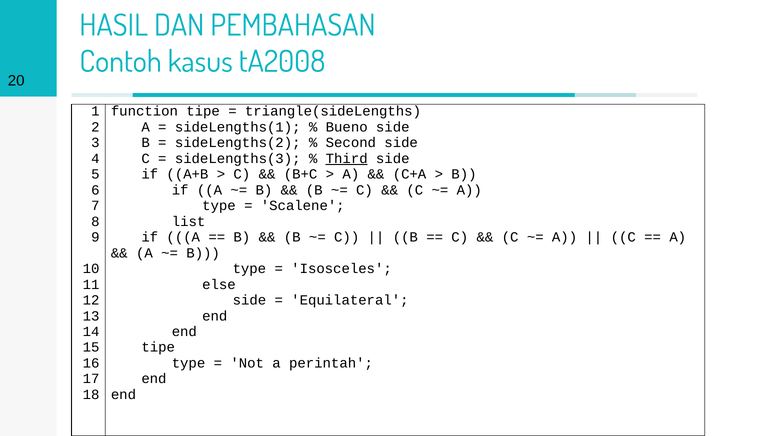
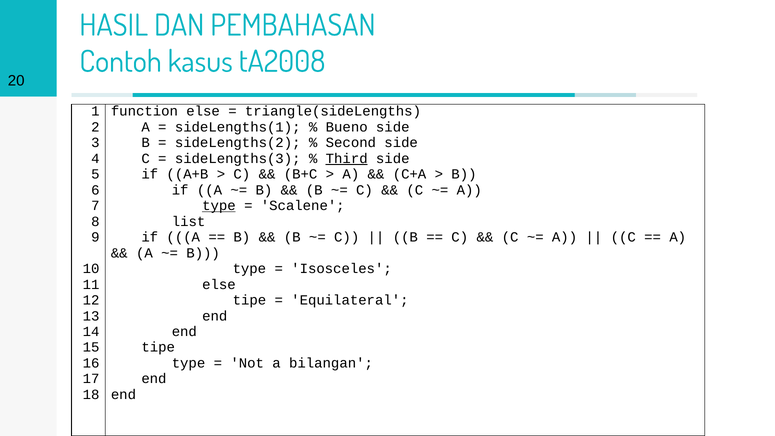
function tipe: tipe -> else (203, 111)
type underline: none -> present (219, 206)
side: side -> tipe (249, 300)
perintah: perintah -> bilangan (331, 363)
